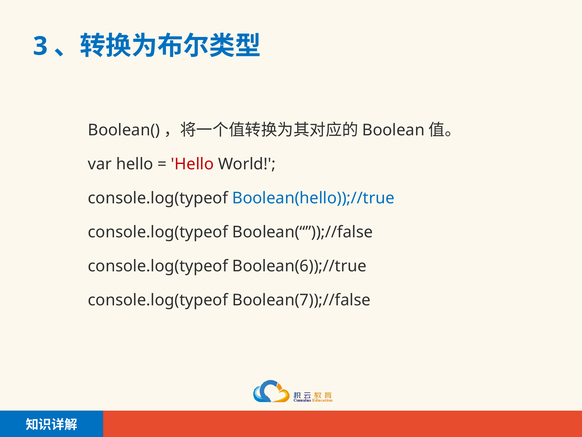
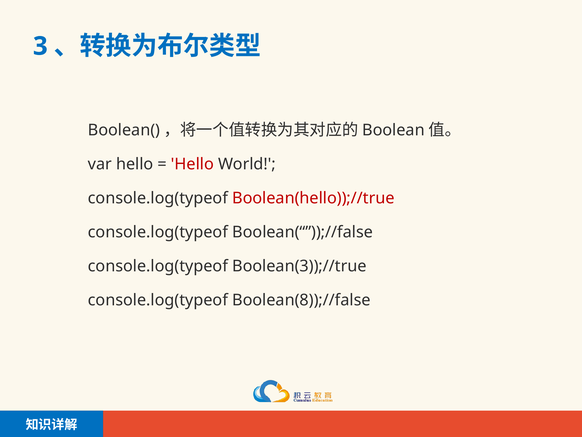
Boolean(hello));//true colour: blue -> red (313, 198)
Boolean(6));//true: Boolean(6));//true -> Boolean(3));//true (299, 266)
Boolean(7));//false: Boolean(7));//false -> Boolean(8));//false (301, 300)
